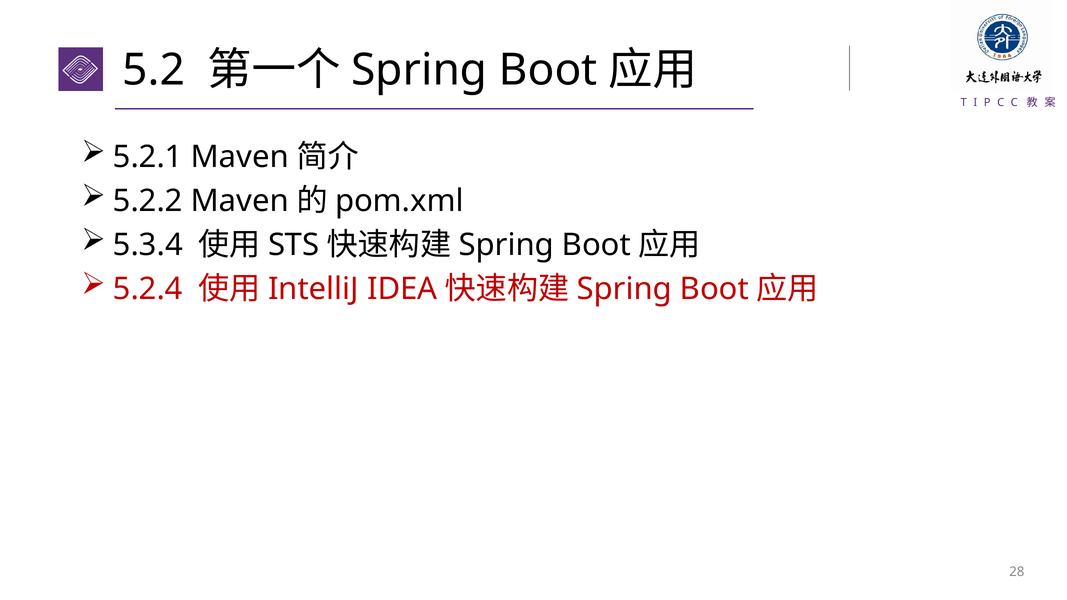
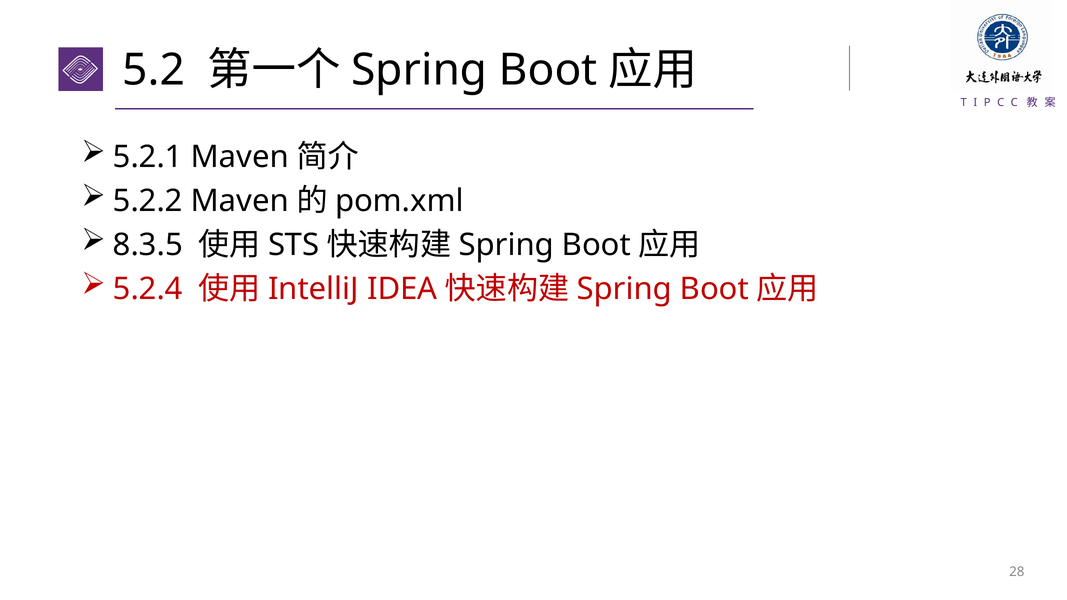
5.3.4: 5.3.4 -> 8.3.5 (148, 245)
